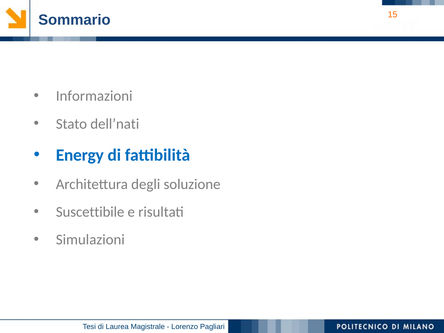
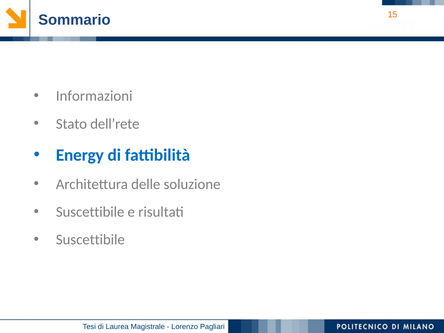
dell’nati: dell’nati -> dell’rete (115, 124)
degli: degli -> delle (146, 184)
Simulazioni: Simulazioni -> Suscettibile (90, 240)
